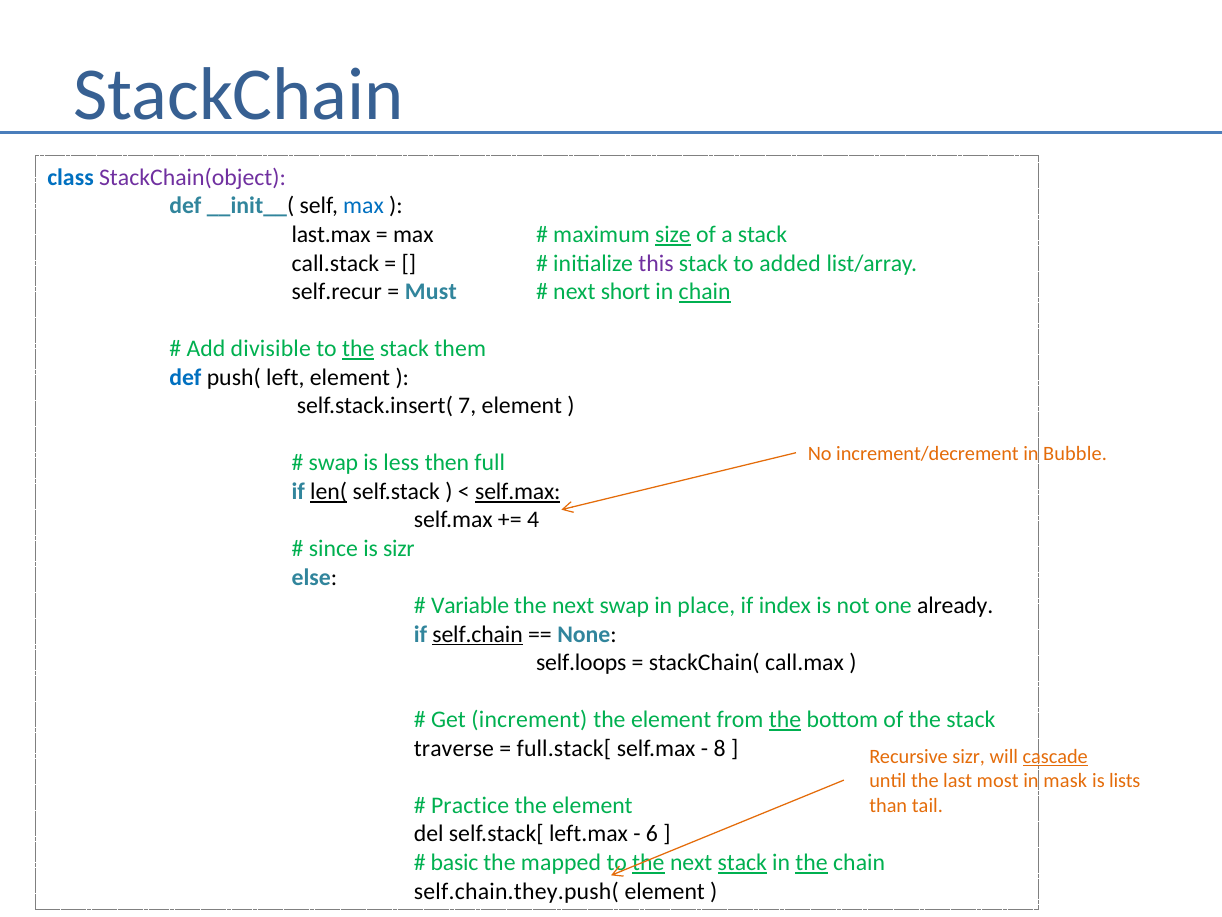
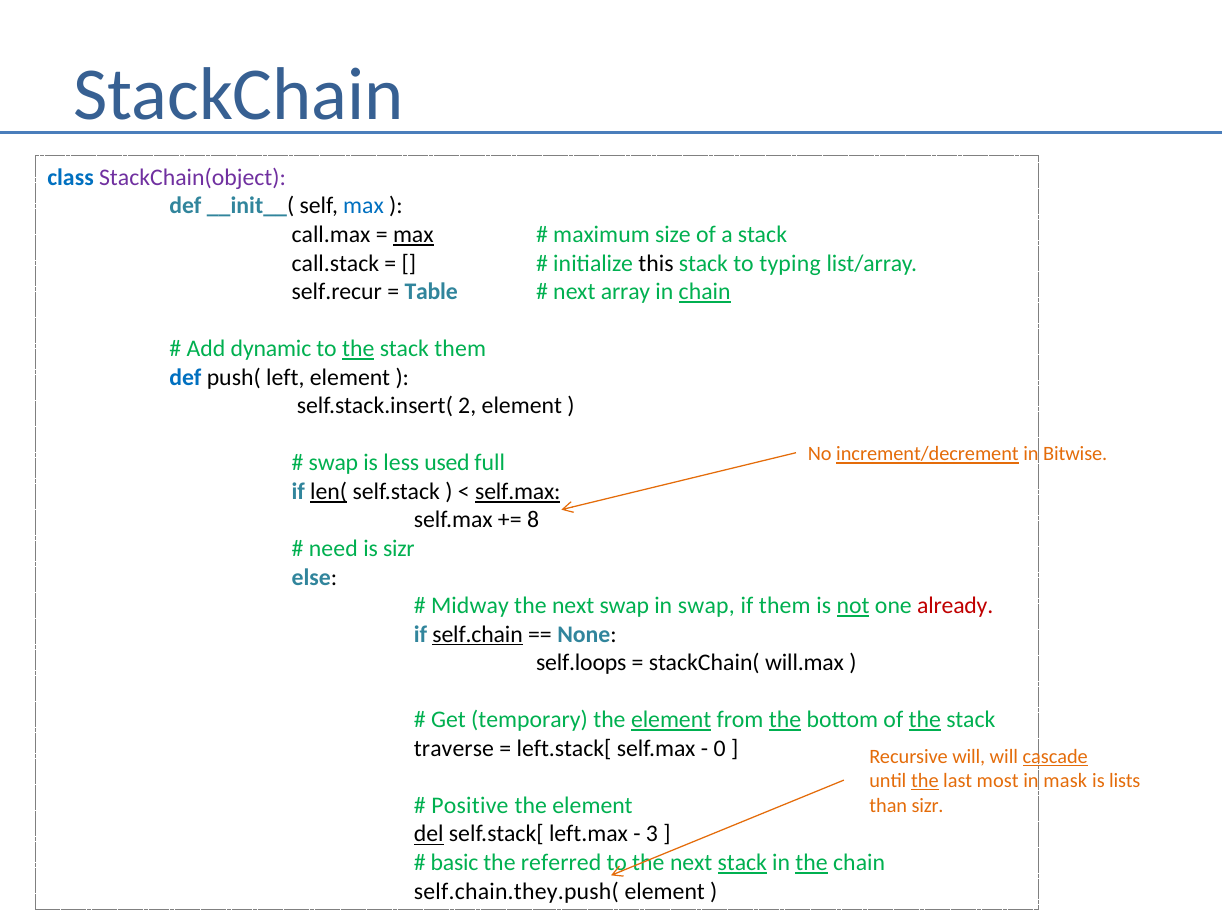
last.max: last.max -> call.max (331, 235)
max underline: none -> present (413, 235)
size underline: present -> none (673, 235)
this colour: purple -> black (656, 263)
added: added -> typing (790, 263)
Must: Must -> Table (431, 292)
short: short -> array (626, 292)
divisible: divisible -> dynamic (271, 349)
7: 7 -> 2 (467, 406)
increment/decrement underline: none -> present (927, 454)
Bubble: Bubble -> Bitwise (1075, 454)
then: then -> used (447, 463)
4: 4 -> 8 (533, 520)
since: since -> need (333, 548)
Variable: Variable -> Midway (470, 605)
in place: place -> swap (706, 605)
if index: index -> them (785, 605)
not underline: none -> present (853, 605)
already colour: black -> red (955, 605)
call.max: call.max -> will.max (805, 662)
increment: increment -> temporary (530, 720)
element underline: none -> present (671, 720)
the underline: none -> present (925, 720)
full.stack[: full.stack[ -> left.stack[ (564, 748)
8: 8 -> 0 (720, 748)
Recursive sizr: sizr -> will (969, 756)
the underline: none -> present (925, 781)
Practice: Practice -> Positive (470, 805)
than tail: tail -> sizr (928, 805)
del underline: none -> present (429, 834)
6: 6 -> 3 (652, 834)
mapped: mapped -> referred (561, 862)
the underline: present -> none (648, 862)
